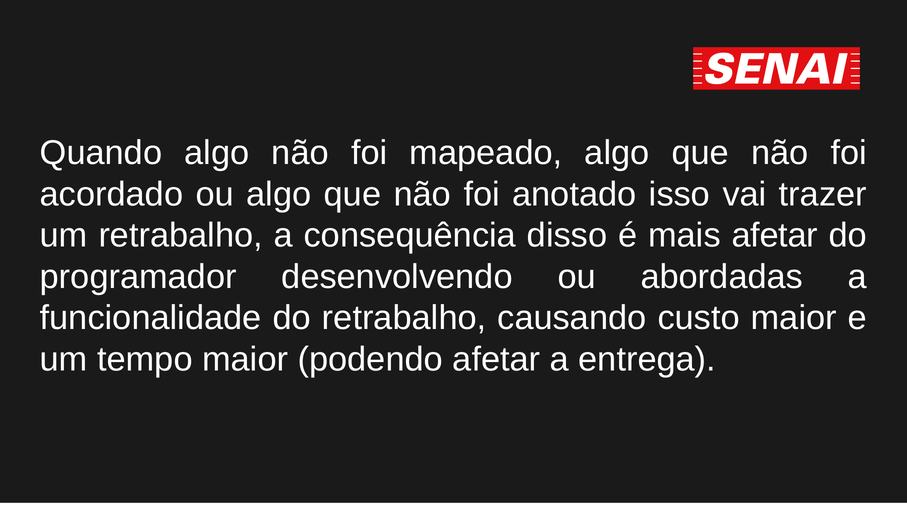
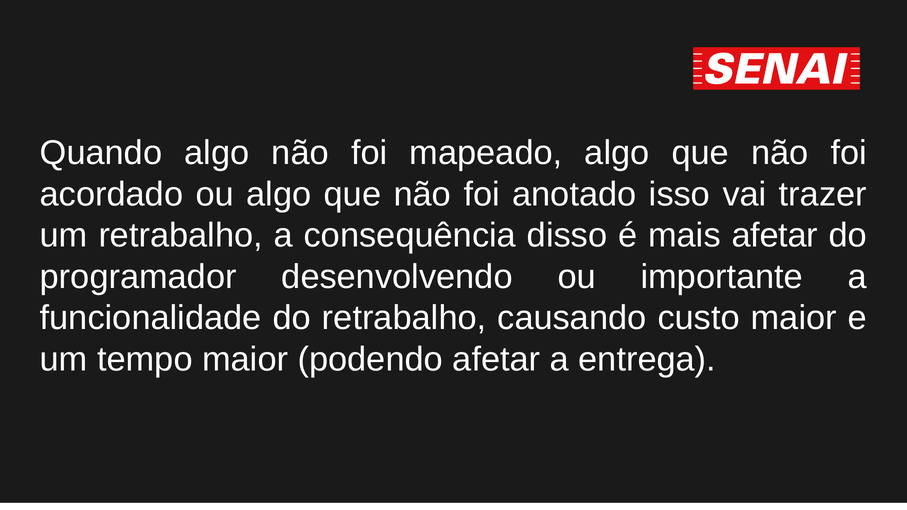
abordadas: abordadas -> importante (722, 277)
